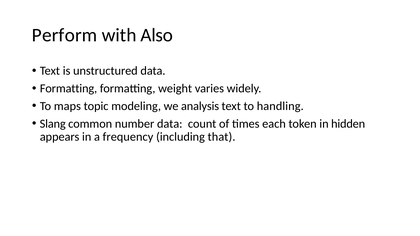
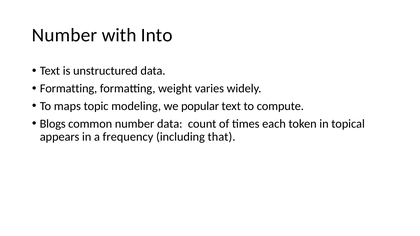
Perform: Perform -> Number (65, 35)
Also: Also -> Into (157, 35)
analysis: analysis -> popular (200, 106)
handling: handling -> compute (280, 106)
Slang: Slang -> Blogs (53, 124)
hidden: hidden -> topical (348, 124)
